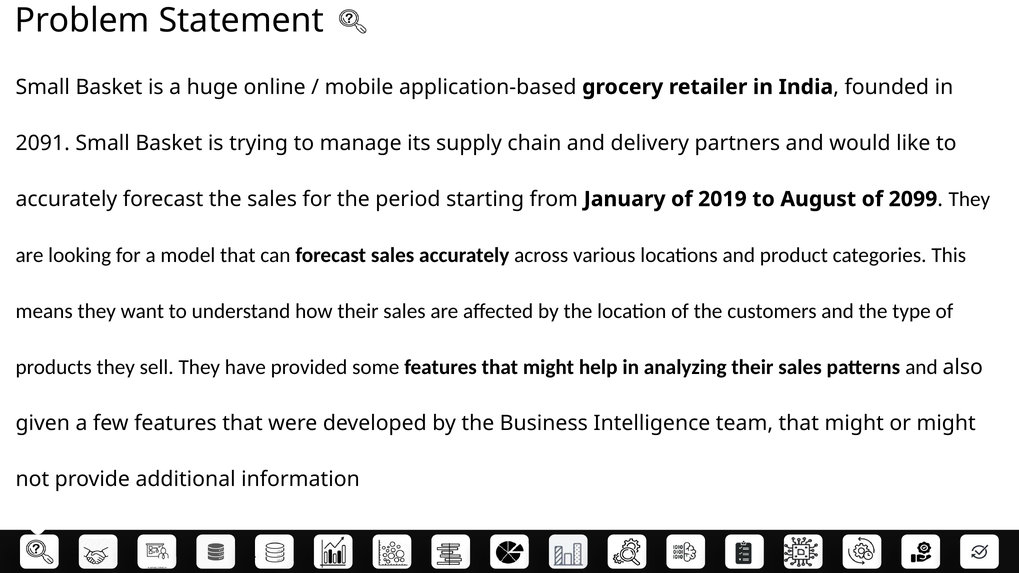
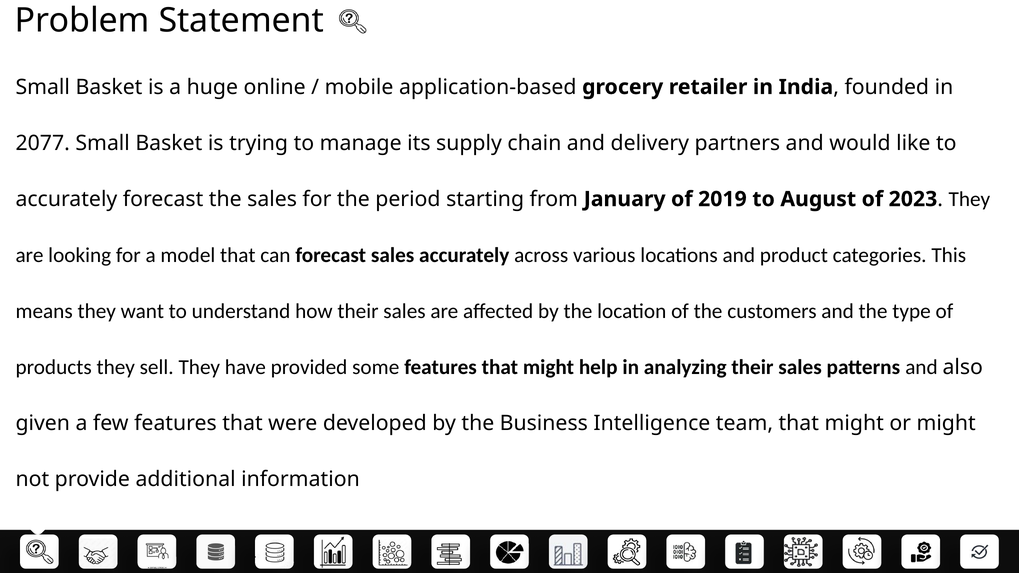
2091: 2091 -> 2077 (43, 143)
2099: 2099 -> 2023 (913, 199)
